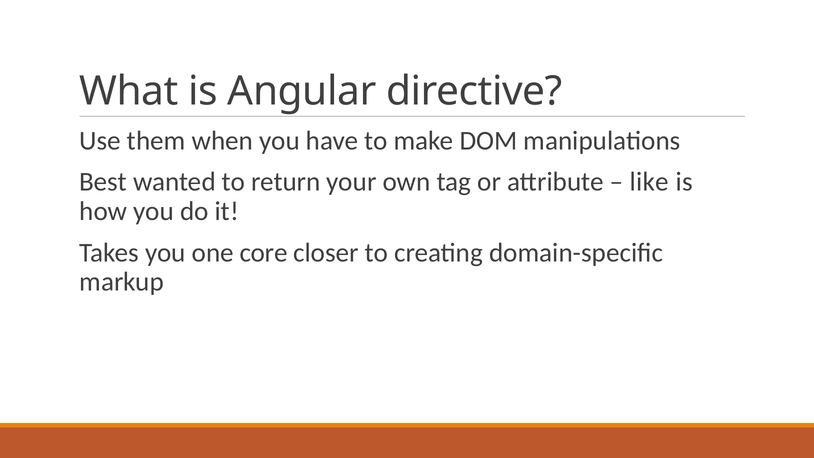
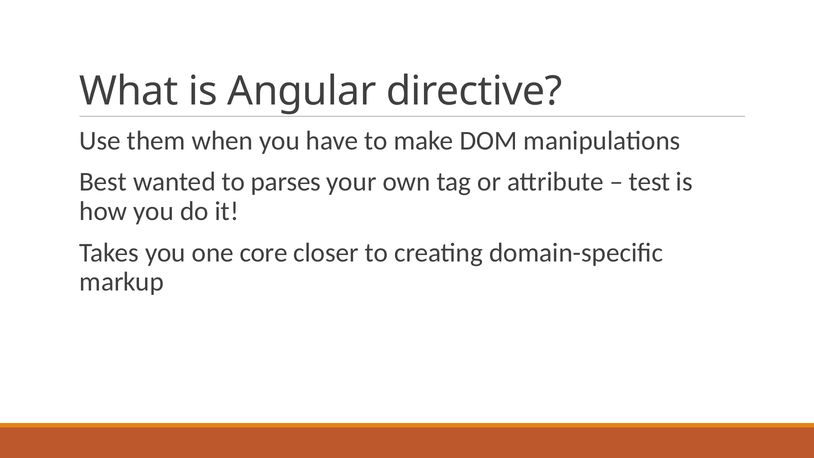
return: return -> parses (286, 182)
like: like -> test (650, 182)
